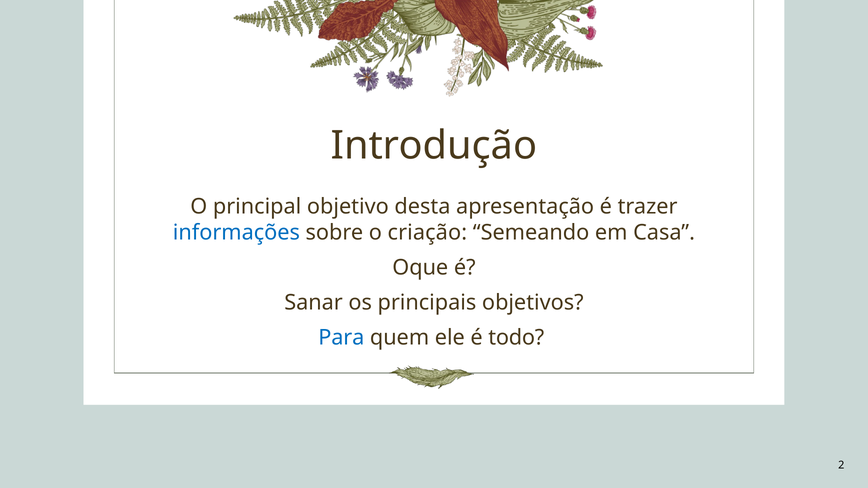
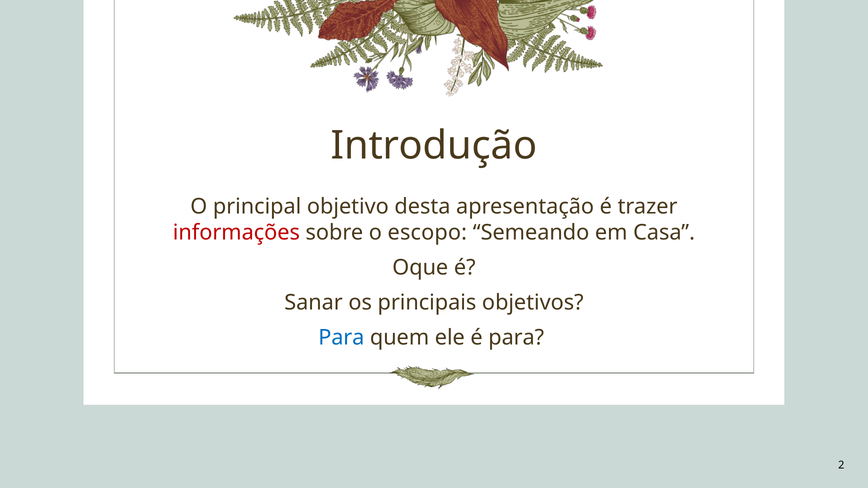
informações colour: blue -> red (236, 233)
criação: criação -> escopo (427, 233)
é todo: todo -> para (516, 338)
